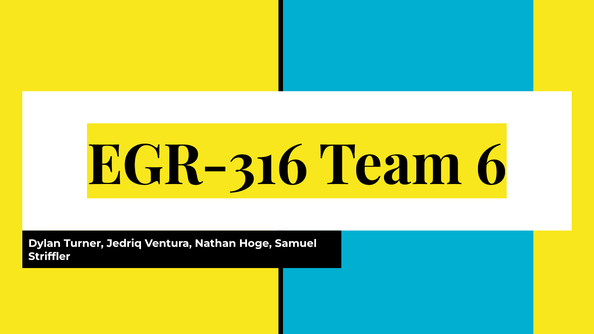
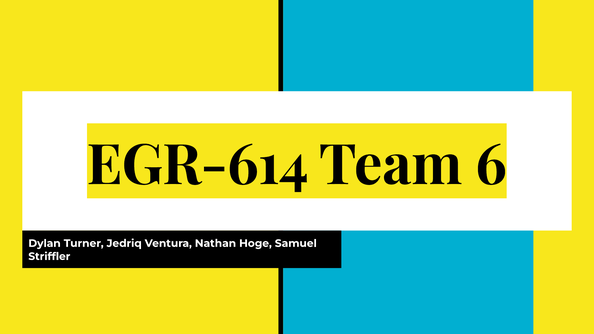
EGR-316: EGR-316 -> EGR-614 (198, 166)
